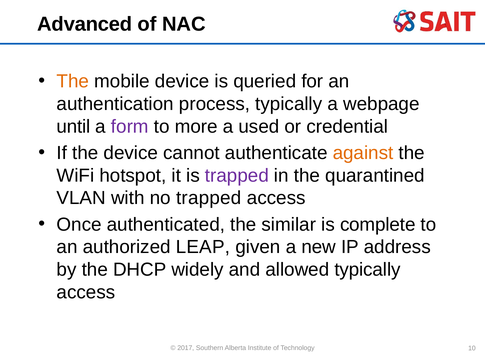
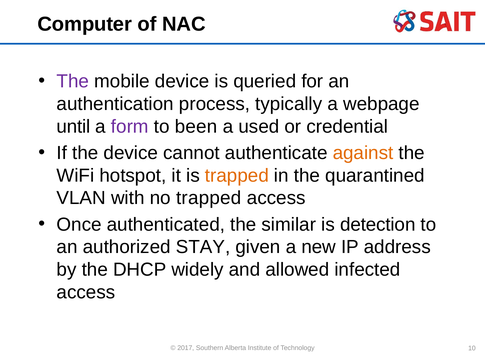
Advanced: Advanced -> Computer (85, 24)
The colour: orange -> purple (73, 81)
more: more -> been (196, 126)
trapped colour: purple -> orange (237, 175)
complete: complete -> detection (378, 224)
LEAP: LEAP -> STAY (203, 247)
allowed typically: typically -> infected (367, 269)
